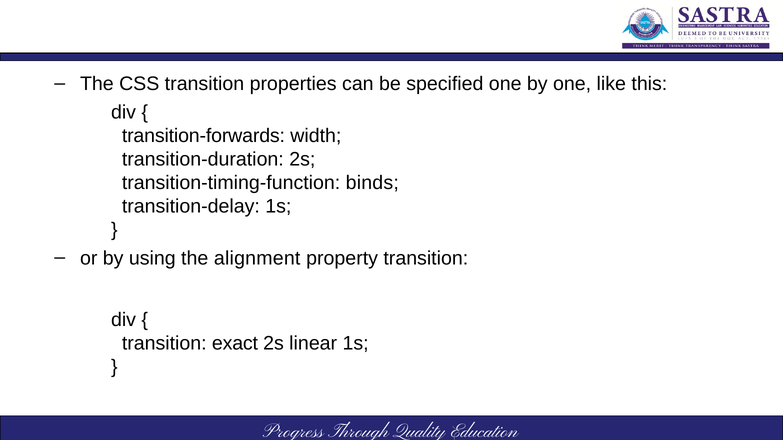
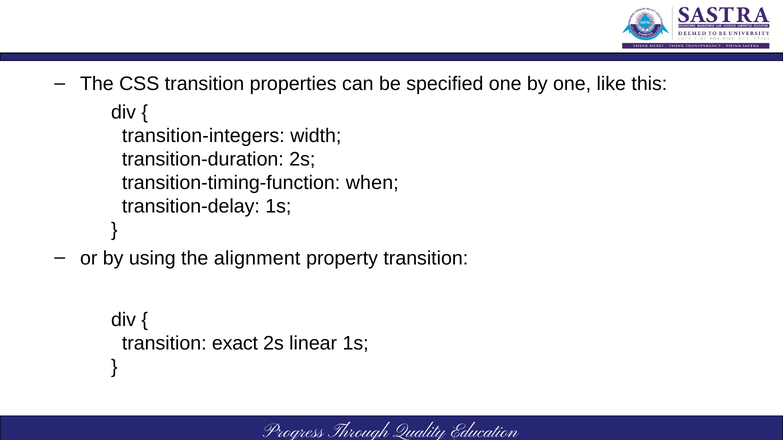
transition-forwards: transition-forwards -> transition-integers (203, 136)
binds: binds -> when (372, 183)
